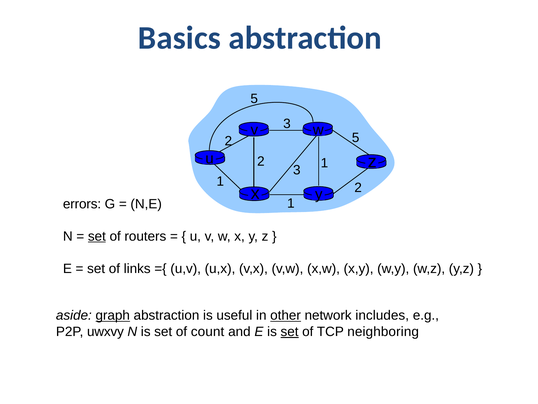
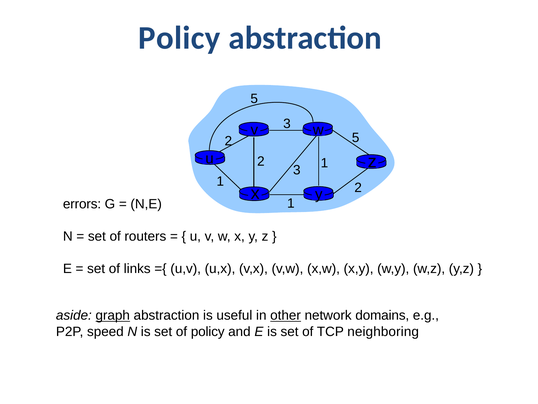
Basics: Basics -> Policy (179, 38)
set underline: present -> none (97, 236)
includes: includes -> domains (382, 315)
uwxvy: uwxvy -> speed (105, 331)
of count: count -> policy (208, 331)
set underline: present -> none (290, 331)
